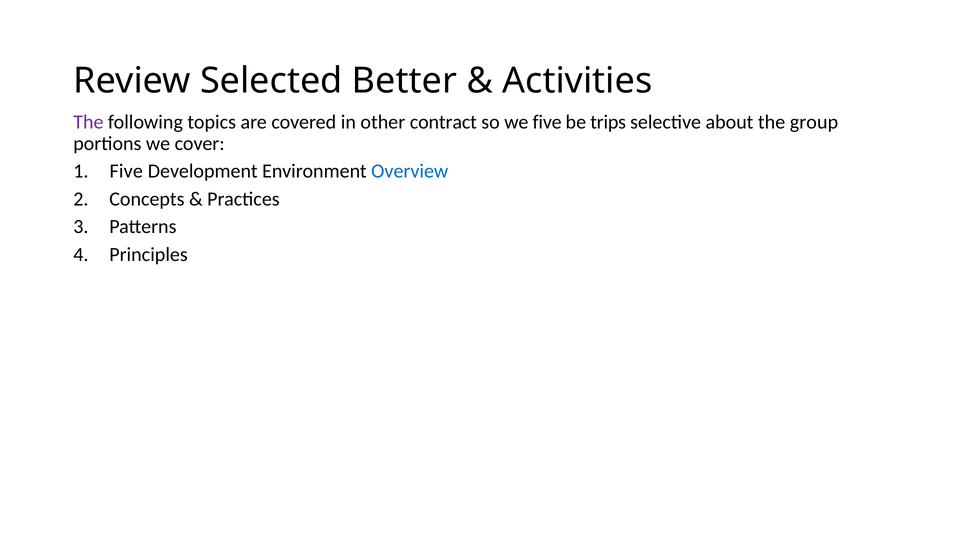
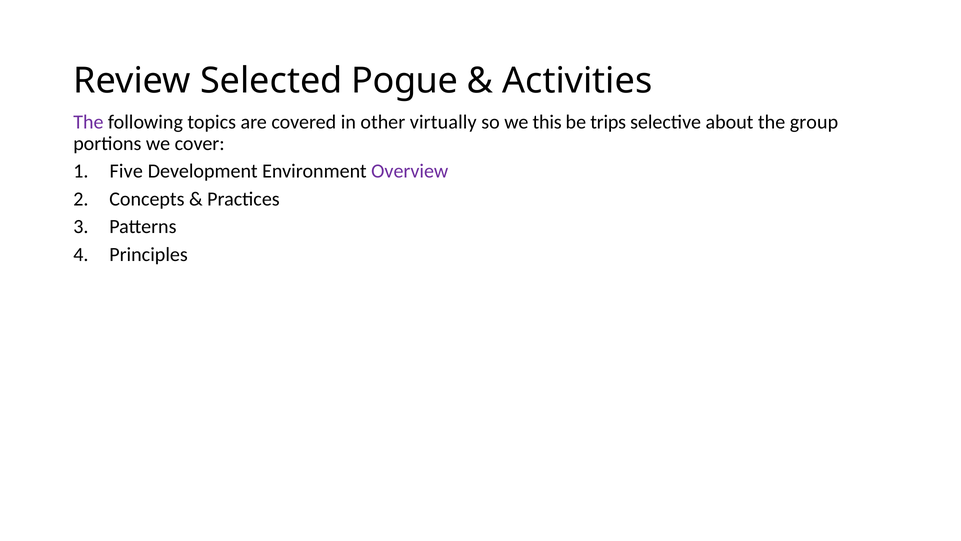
Better: Better -> Pogue (405, 81)
contract: contract -> virtually (443, 122)
we five: five -> this (547, 122)
Overview colour: blue -> purple (410, 171)
